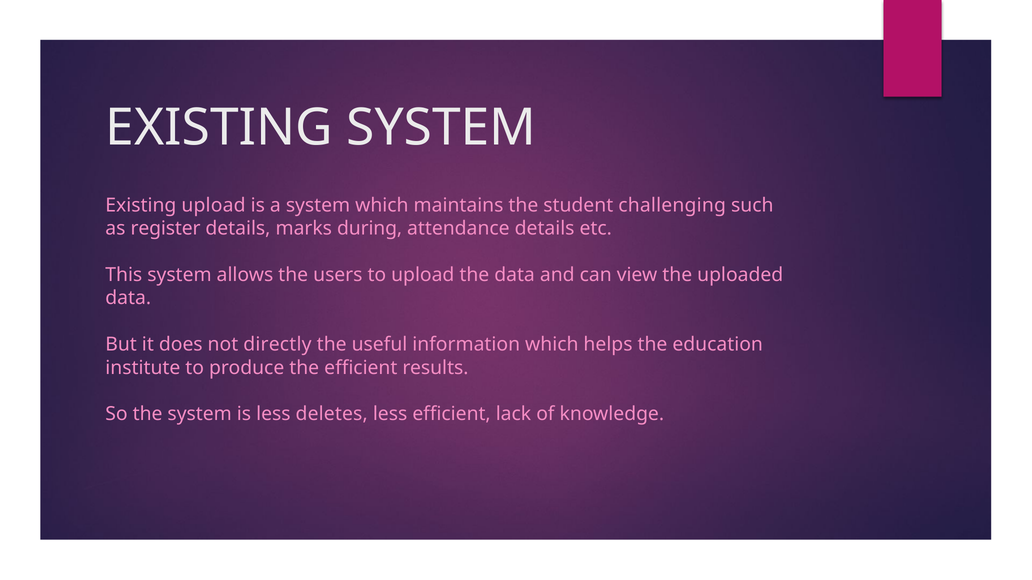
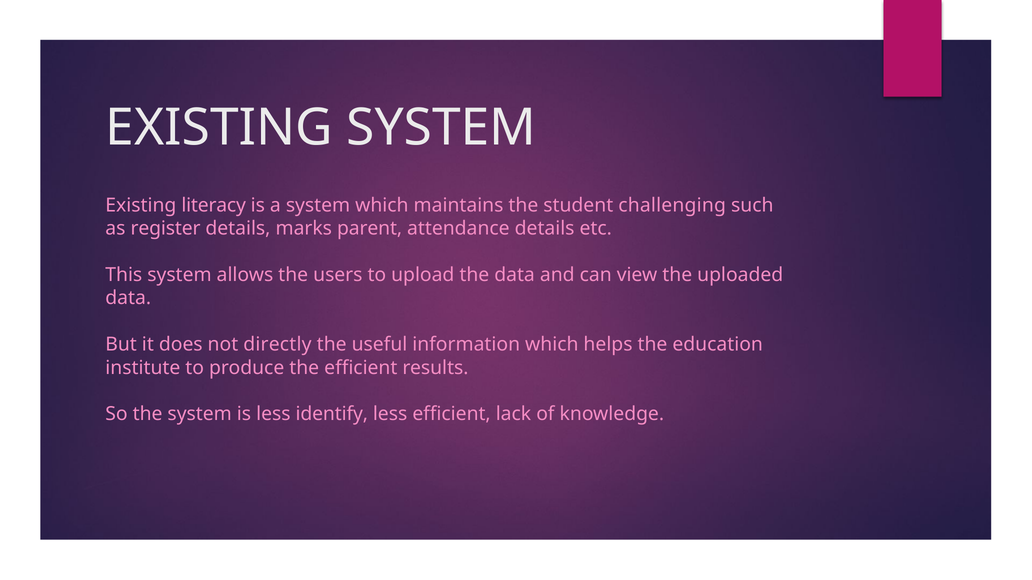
Existing upload: upload -> literacy (214, 205)
during: during -> parent (370, 229)
deletes: deletes -> identify (332, 414)
